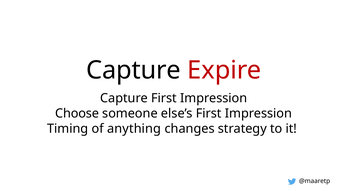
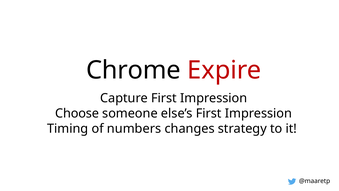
Capture: Capture -> Chrome (133, 70)
anything: anything -> numbers (134, 128)
